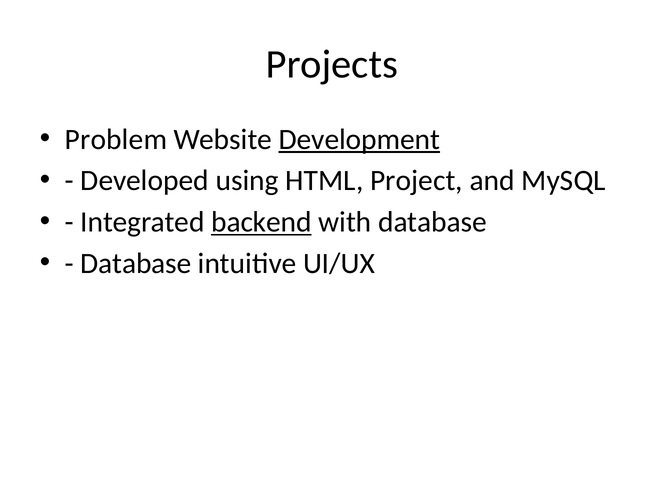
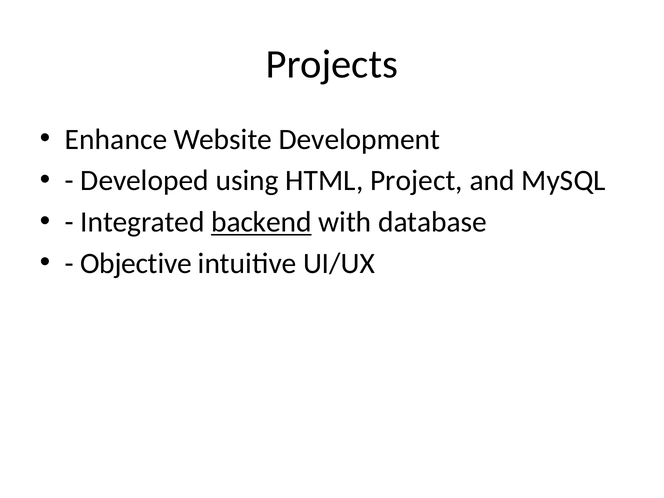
Problem: Problem -> Enhance (116, 139)
Development underline: present -> none (359, 139)
Database: Database -> Objective (136, 263)
